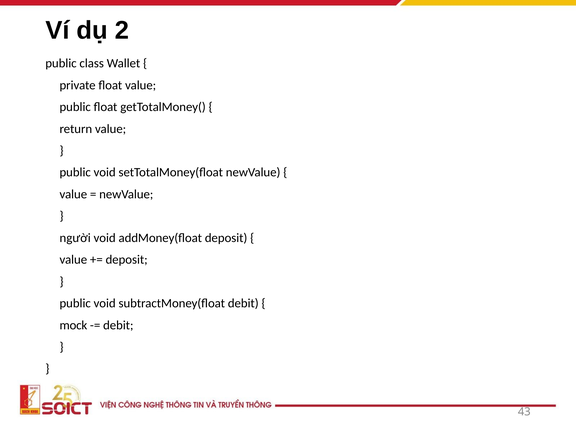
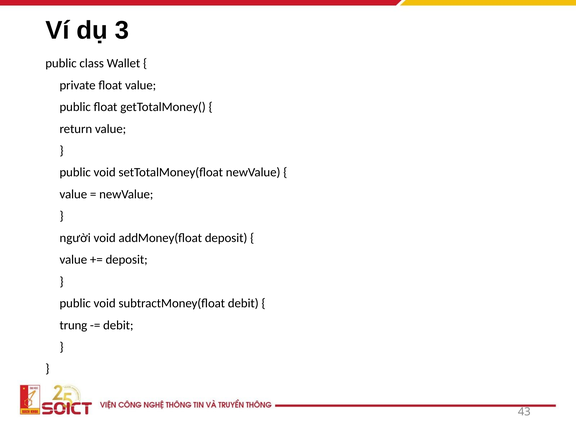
2: 2 -> 3 (122, 30)
mock: mock -> trung (73, 325)
